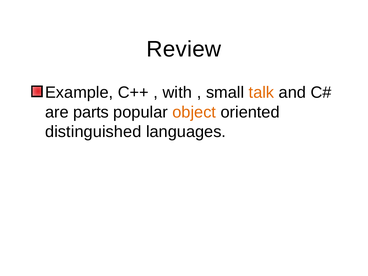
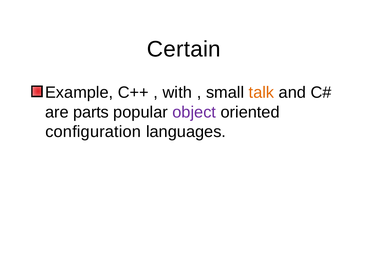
Review: Review -> Certain (184, 49)
object colour: orange -> purple (194, 112)
distinguished: distinguished -> configuration (93, 132)
